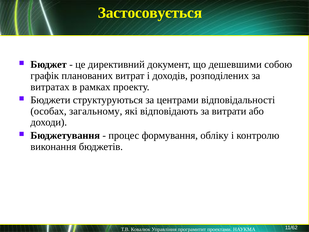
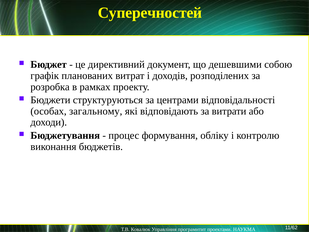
Застосовується: Застосовується -> Суперечностей (150, 13)
витратах: витратах -> розробка (50, 87)
